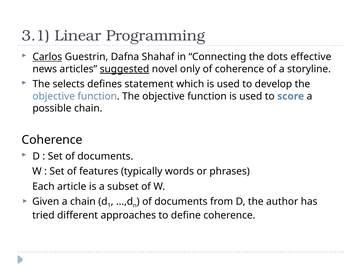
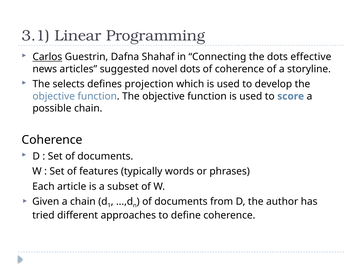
suggested underline: present -> none (124, 69)
novel only: only -> dots (190, 69)
statement: statement -> projection (149, 84)
